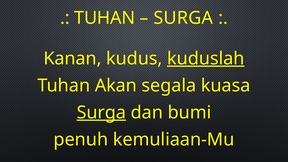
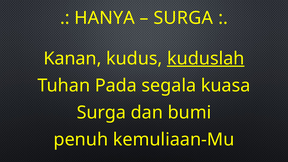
TUHAN: TUHAN -> HANYA (105, 18)
Akan: Akan -> Pada (116, 85)
Surga underline: present -> none (101, 112)
